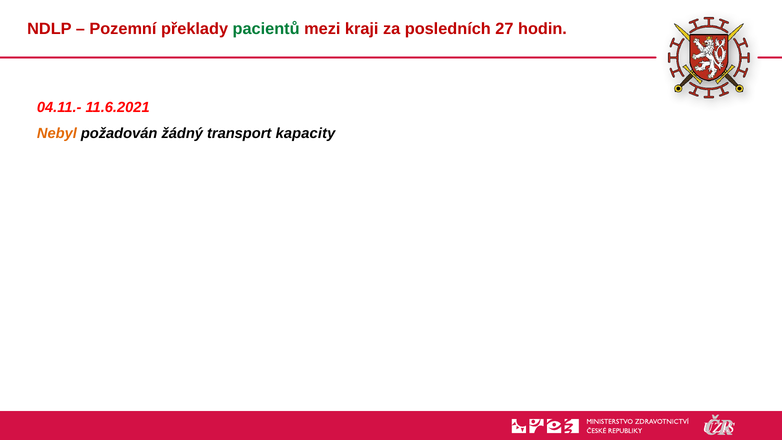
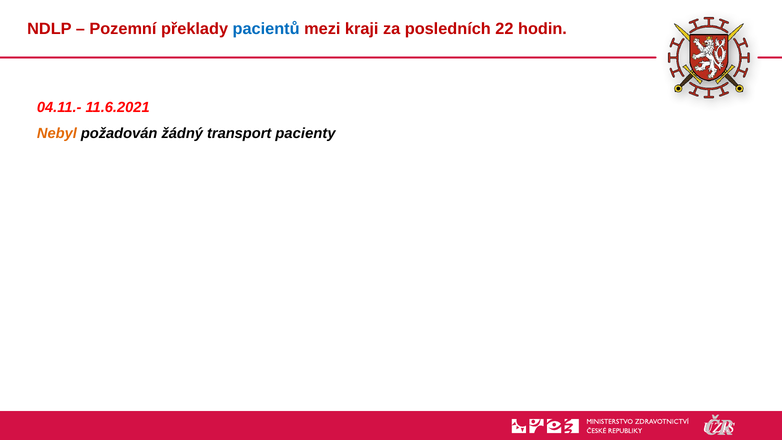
pacientů colour: green -> blue (266, 29)
27: 27 -> 22 (504, 29)
kapacity: kapacity -> pacienty (305, 133)
